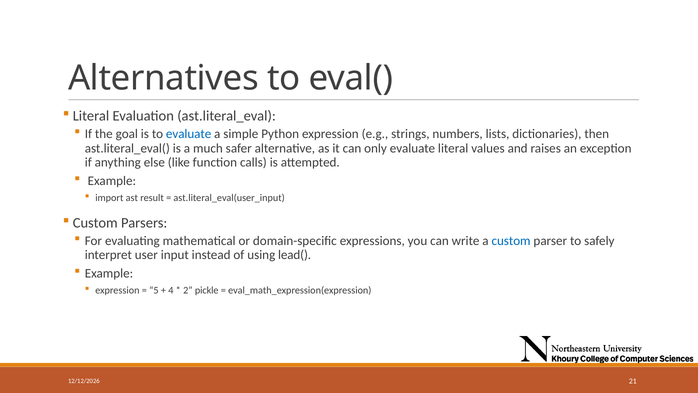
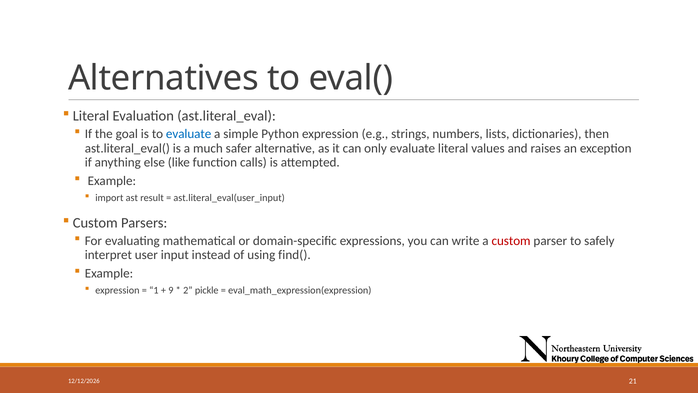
custom colour: blue -> red (511, 240)
lead(: lead( -> find( (294, 255)
5: 5 -> 1 (154, 290)
4: 4 -> 9 (171, 290)
